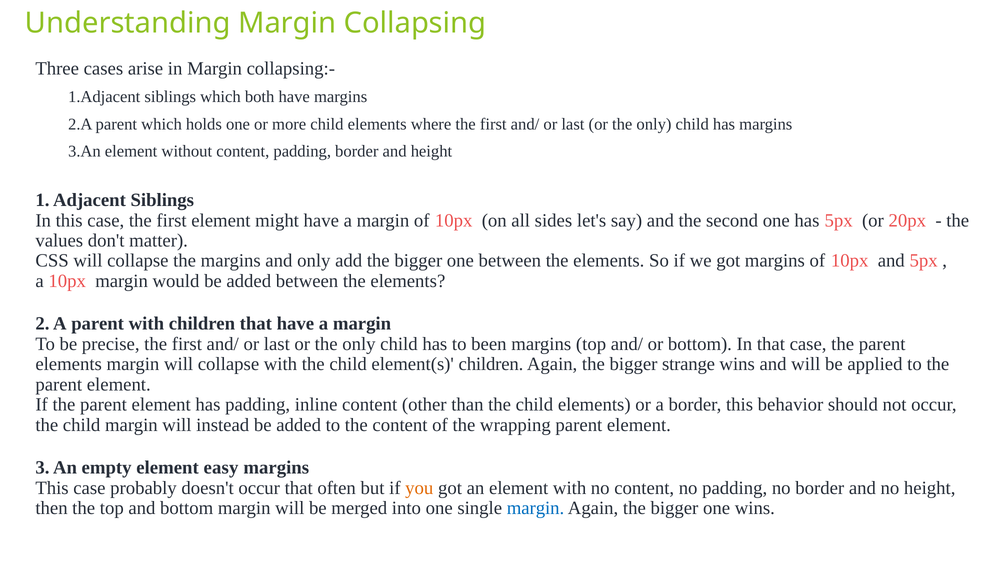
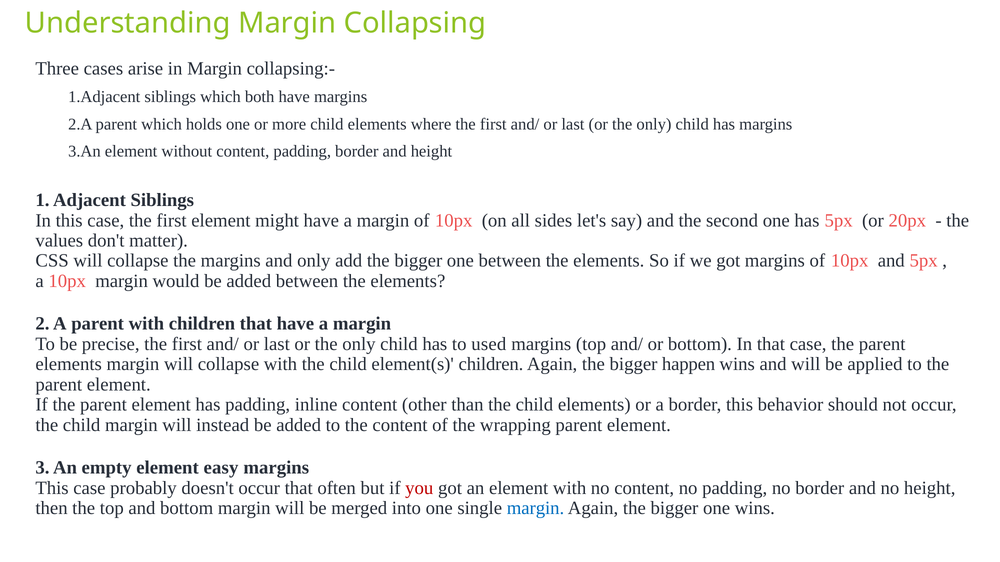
been: been -> used (489, 344)
strange: strange -> happen (689, 365)
you colour: orange -> red (419, 488)
